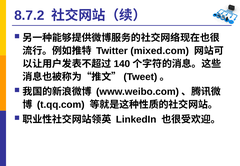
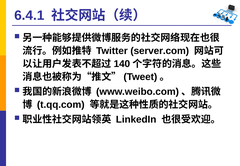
8.7.2: 8.7.2 -> 6.4.1 (29, 15)
mixed.com: mixed.com -> server.com (160, 51)
